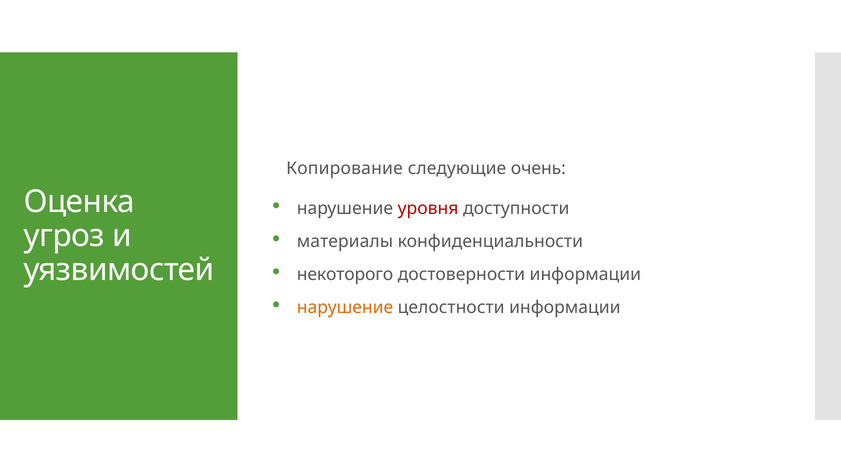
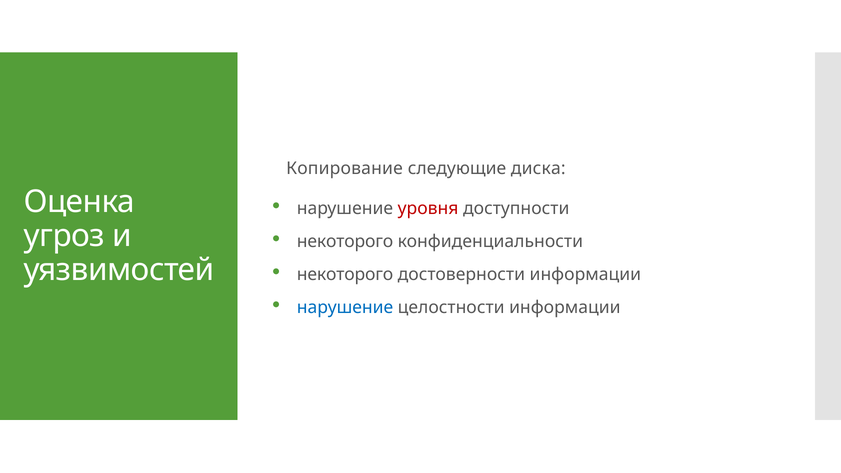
очень: очень -> диска (538, 169)
материалы: материалы -> некоторого (345, 242)
нарушение colour: orange -> blue (345, 308)
